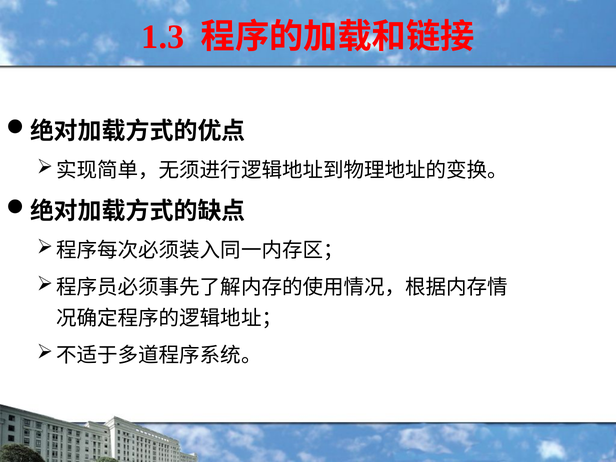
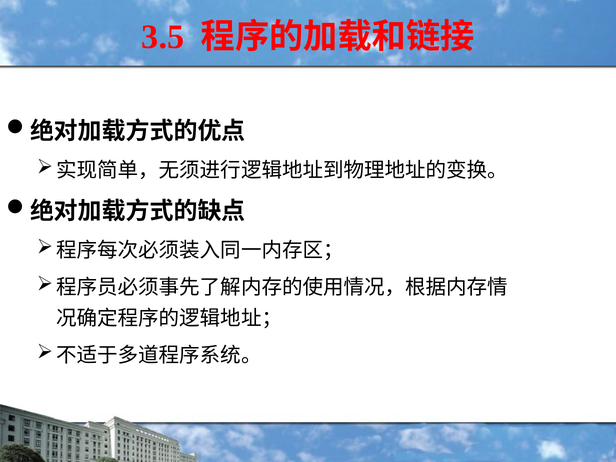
1.3: 1.3 -> 3.5 (163, 37)
